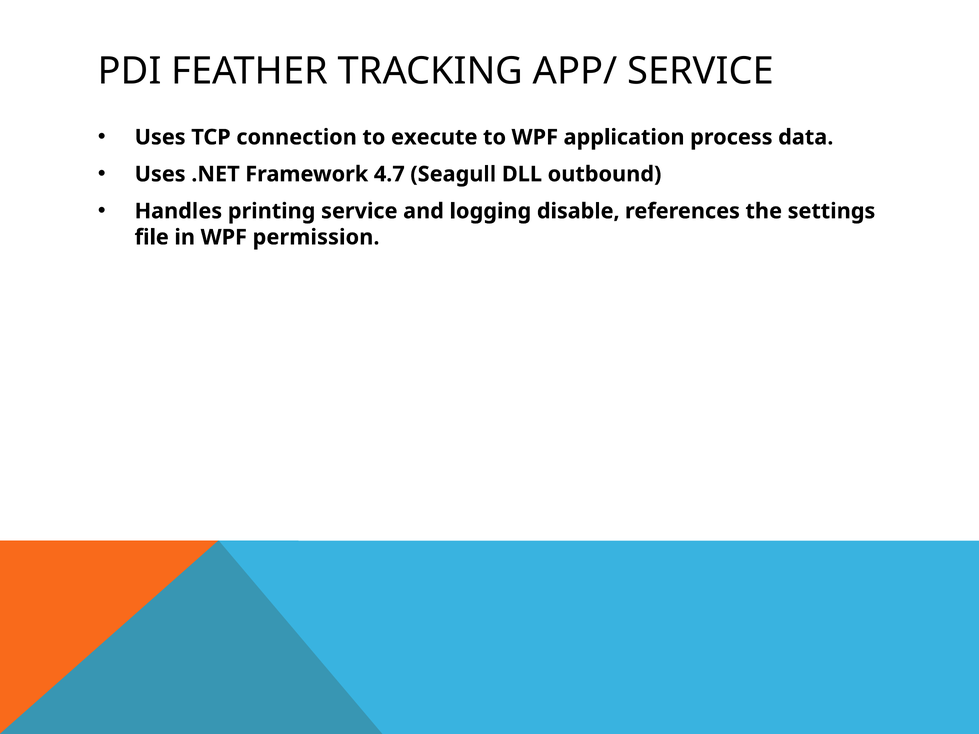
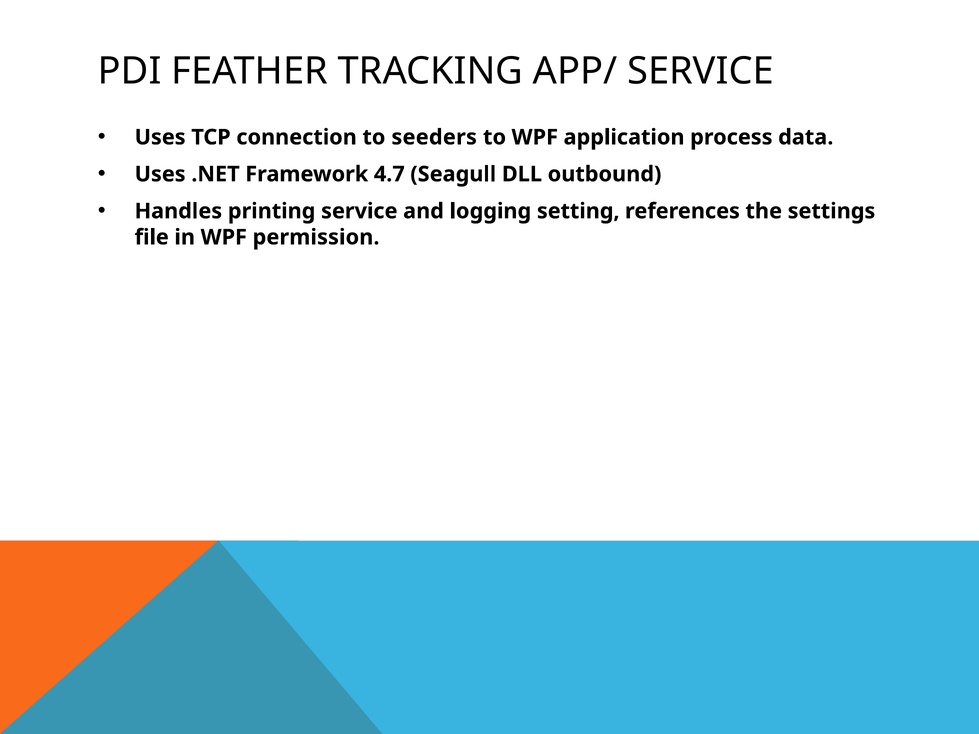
execute: execute -> seeders (434, 137)
disable: disable -> setting (578, 211)
